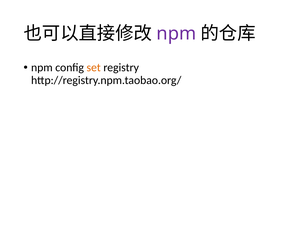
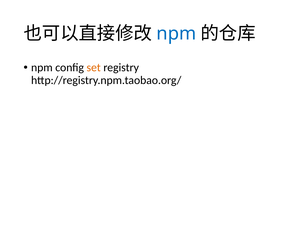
npm colour: purple -> blue (176, 34)
